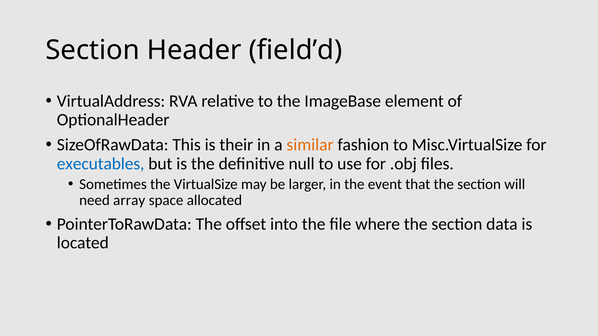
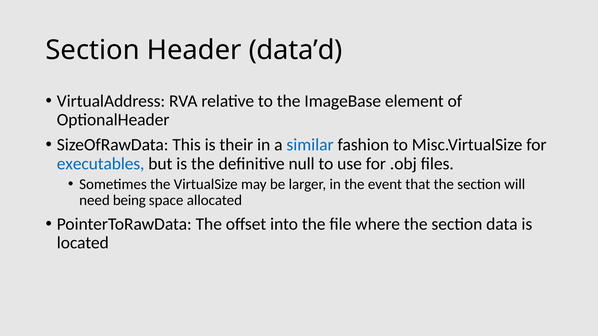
field’d: field’d -> data’d (296, 50)
similar colour: orange -> blue (310, 145)
array: array -> being (129, 201)
